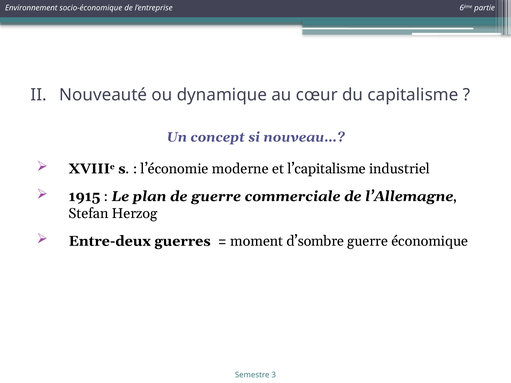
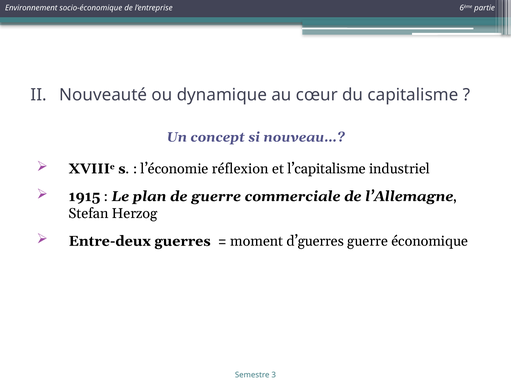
moderne: moderne -> réflexion (240, 169)
d’sombre: d’sombre -> d’guerres (315, 241)
